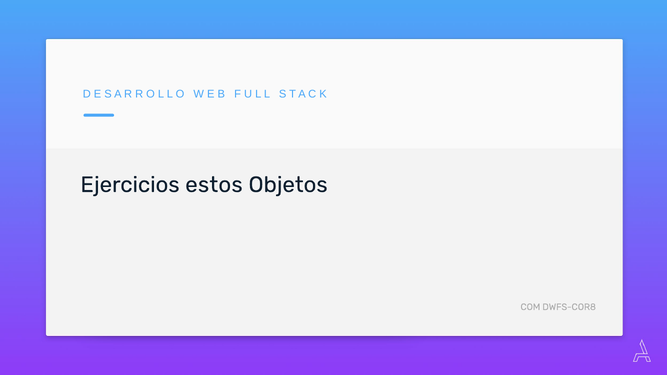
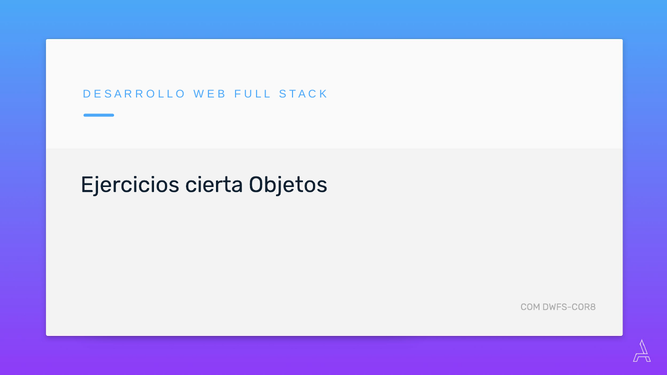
estos: estos -> cierta (214, 185)
